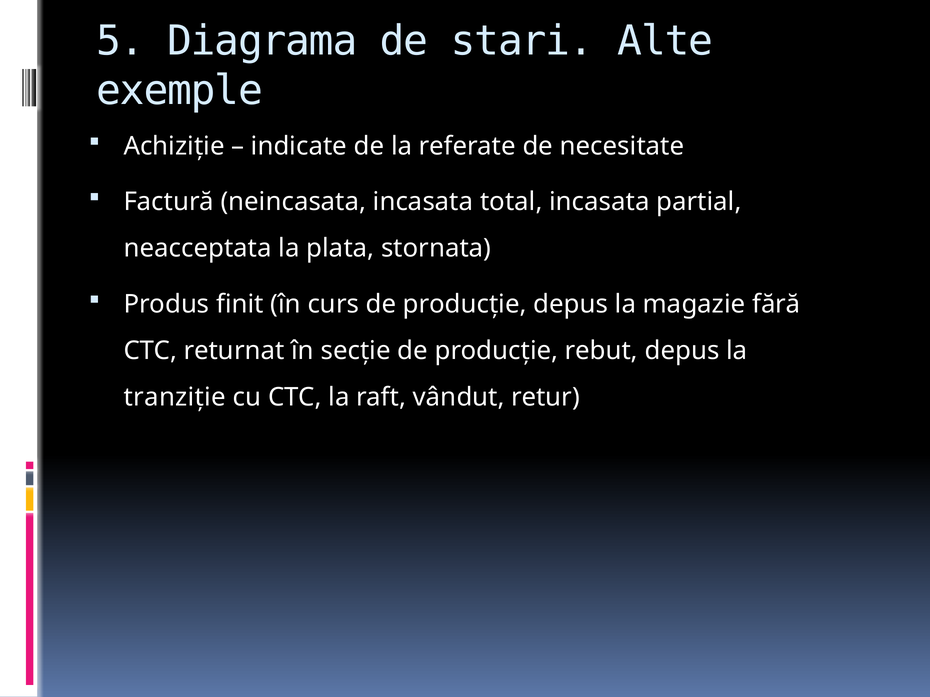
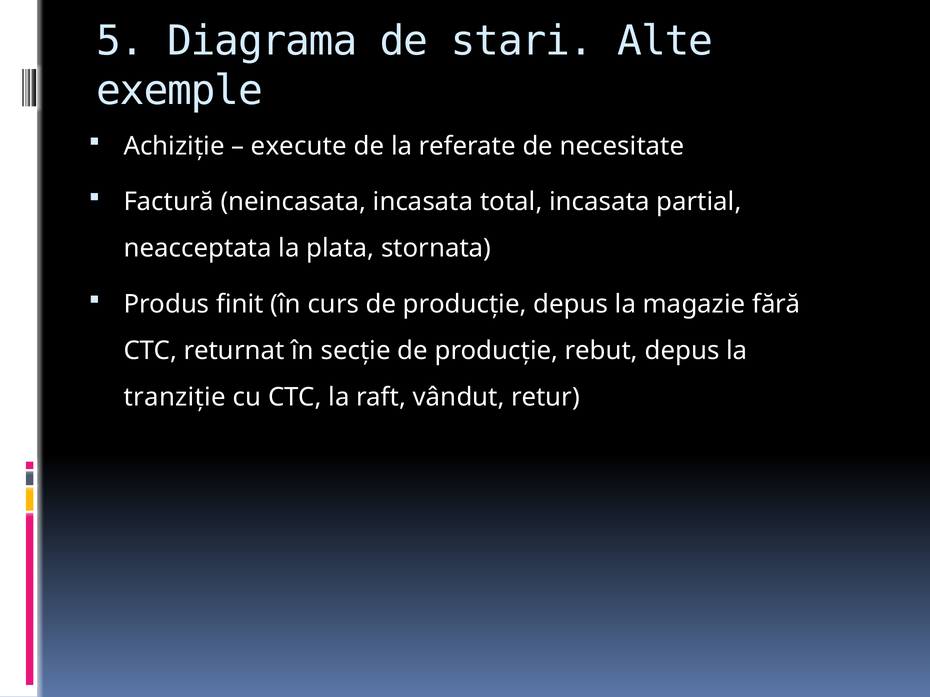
indicate: indicate -> execute (299, 146)
